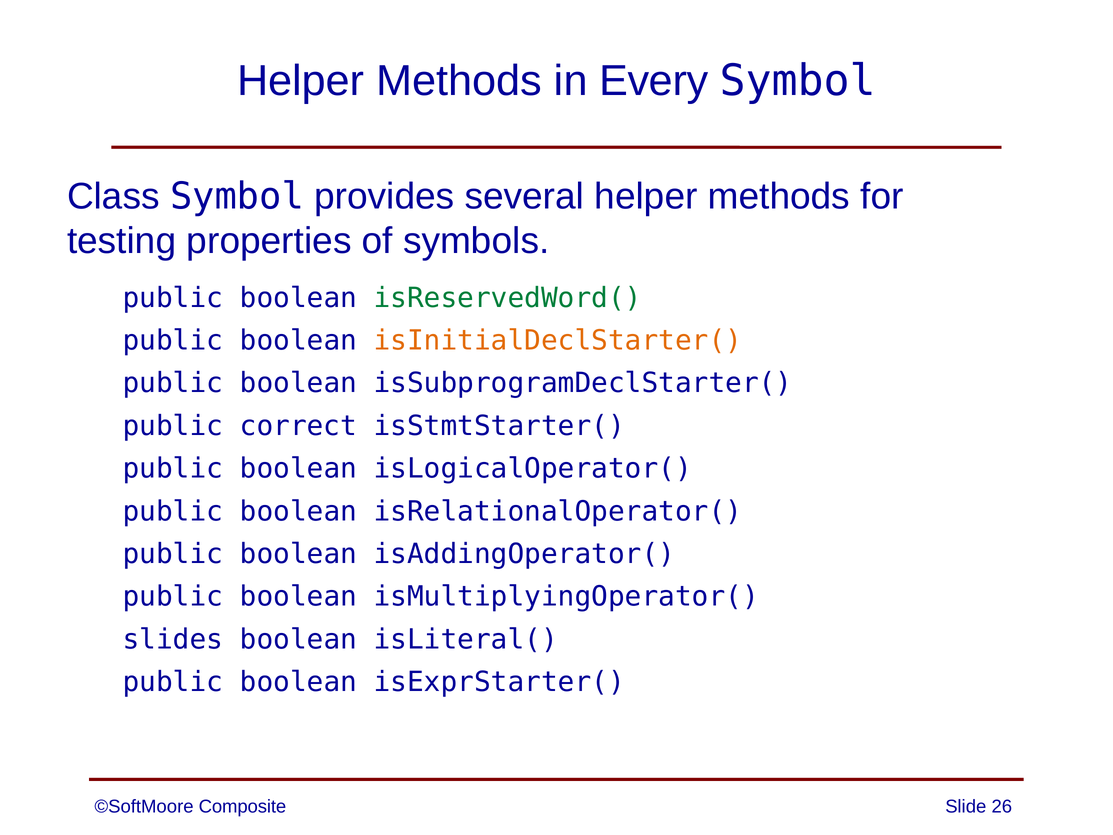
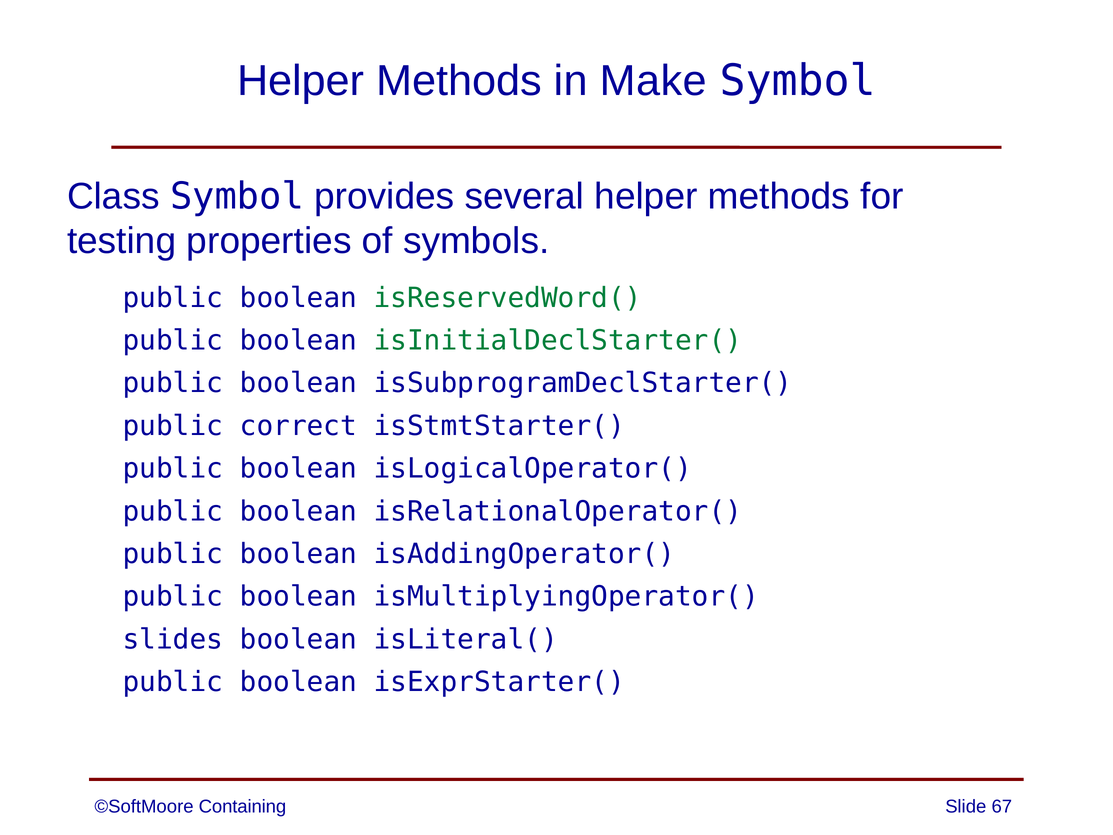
Every: Every -> Make (653, 81)
isInitialDeclStarter( colour: orange -> green (558, 340)
Composite: Composite -> Containing (242, 806)
26: 26 -> 67 (1002, 806)
